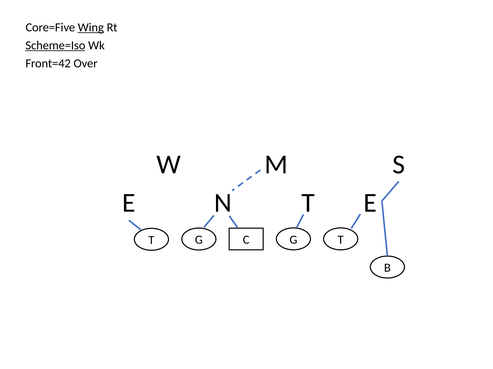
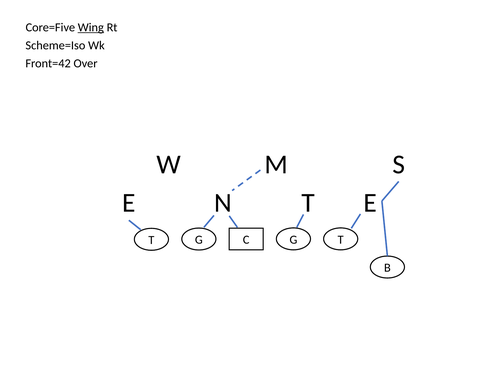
Scheme=Iso underline: present -> none (55, 45)
